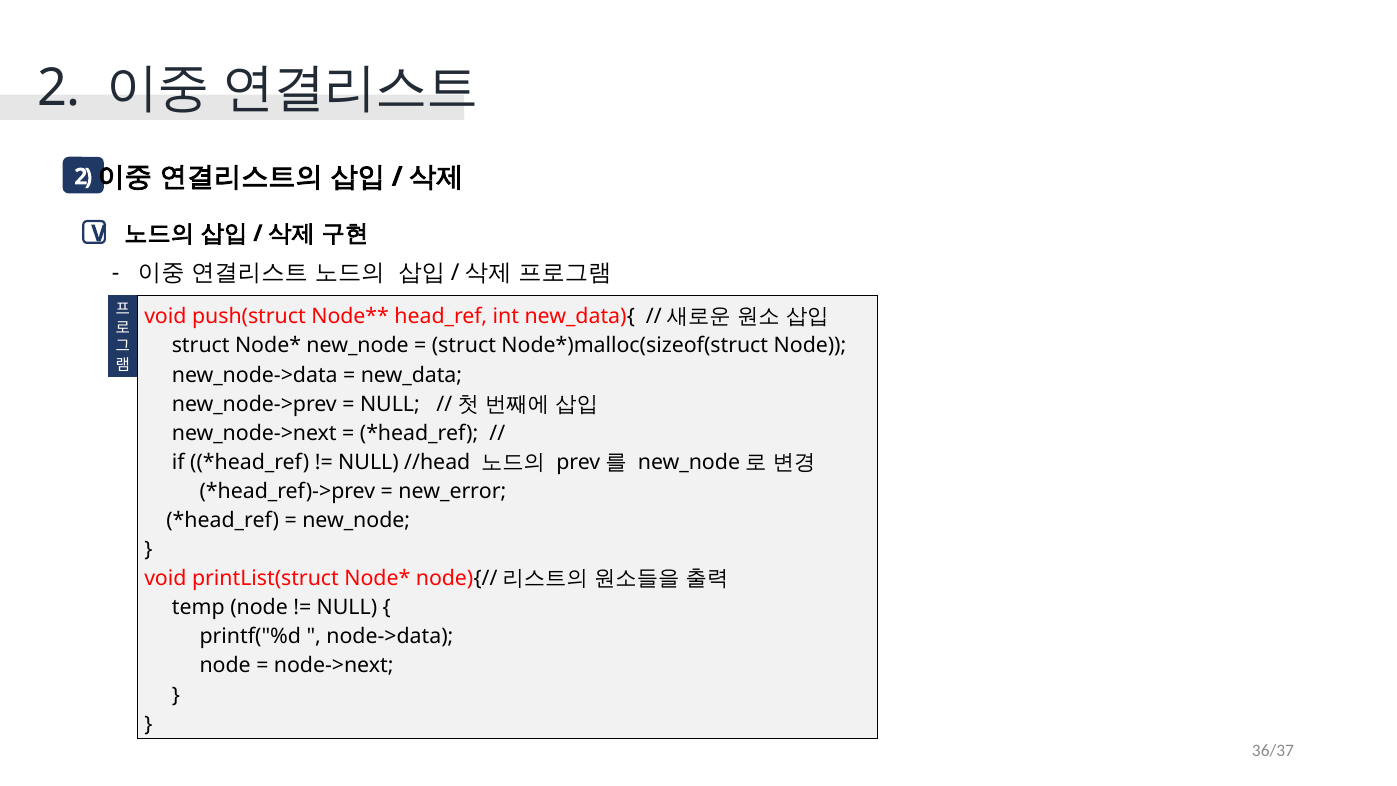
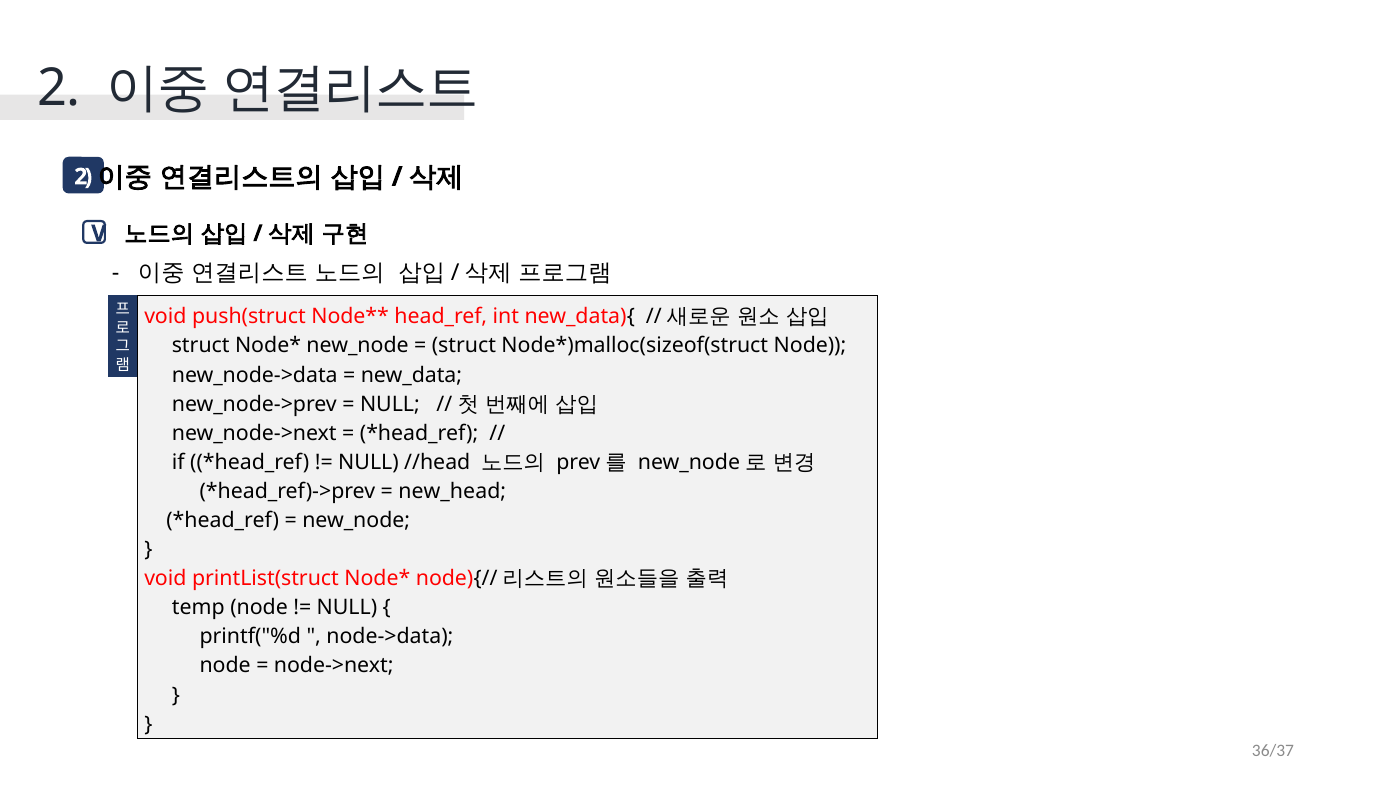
new_error: new_error -> new_head (452, 491)
